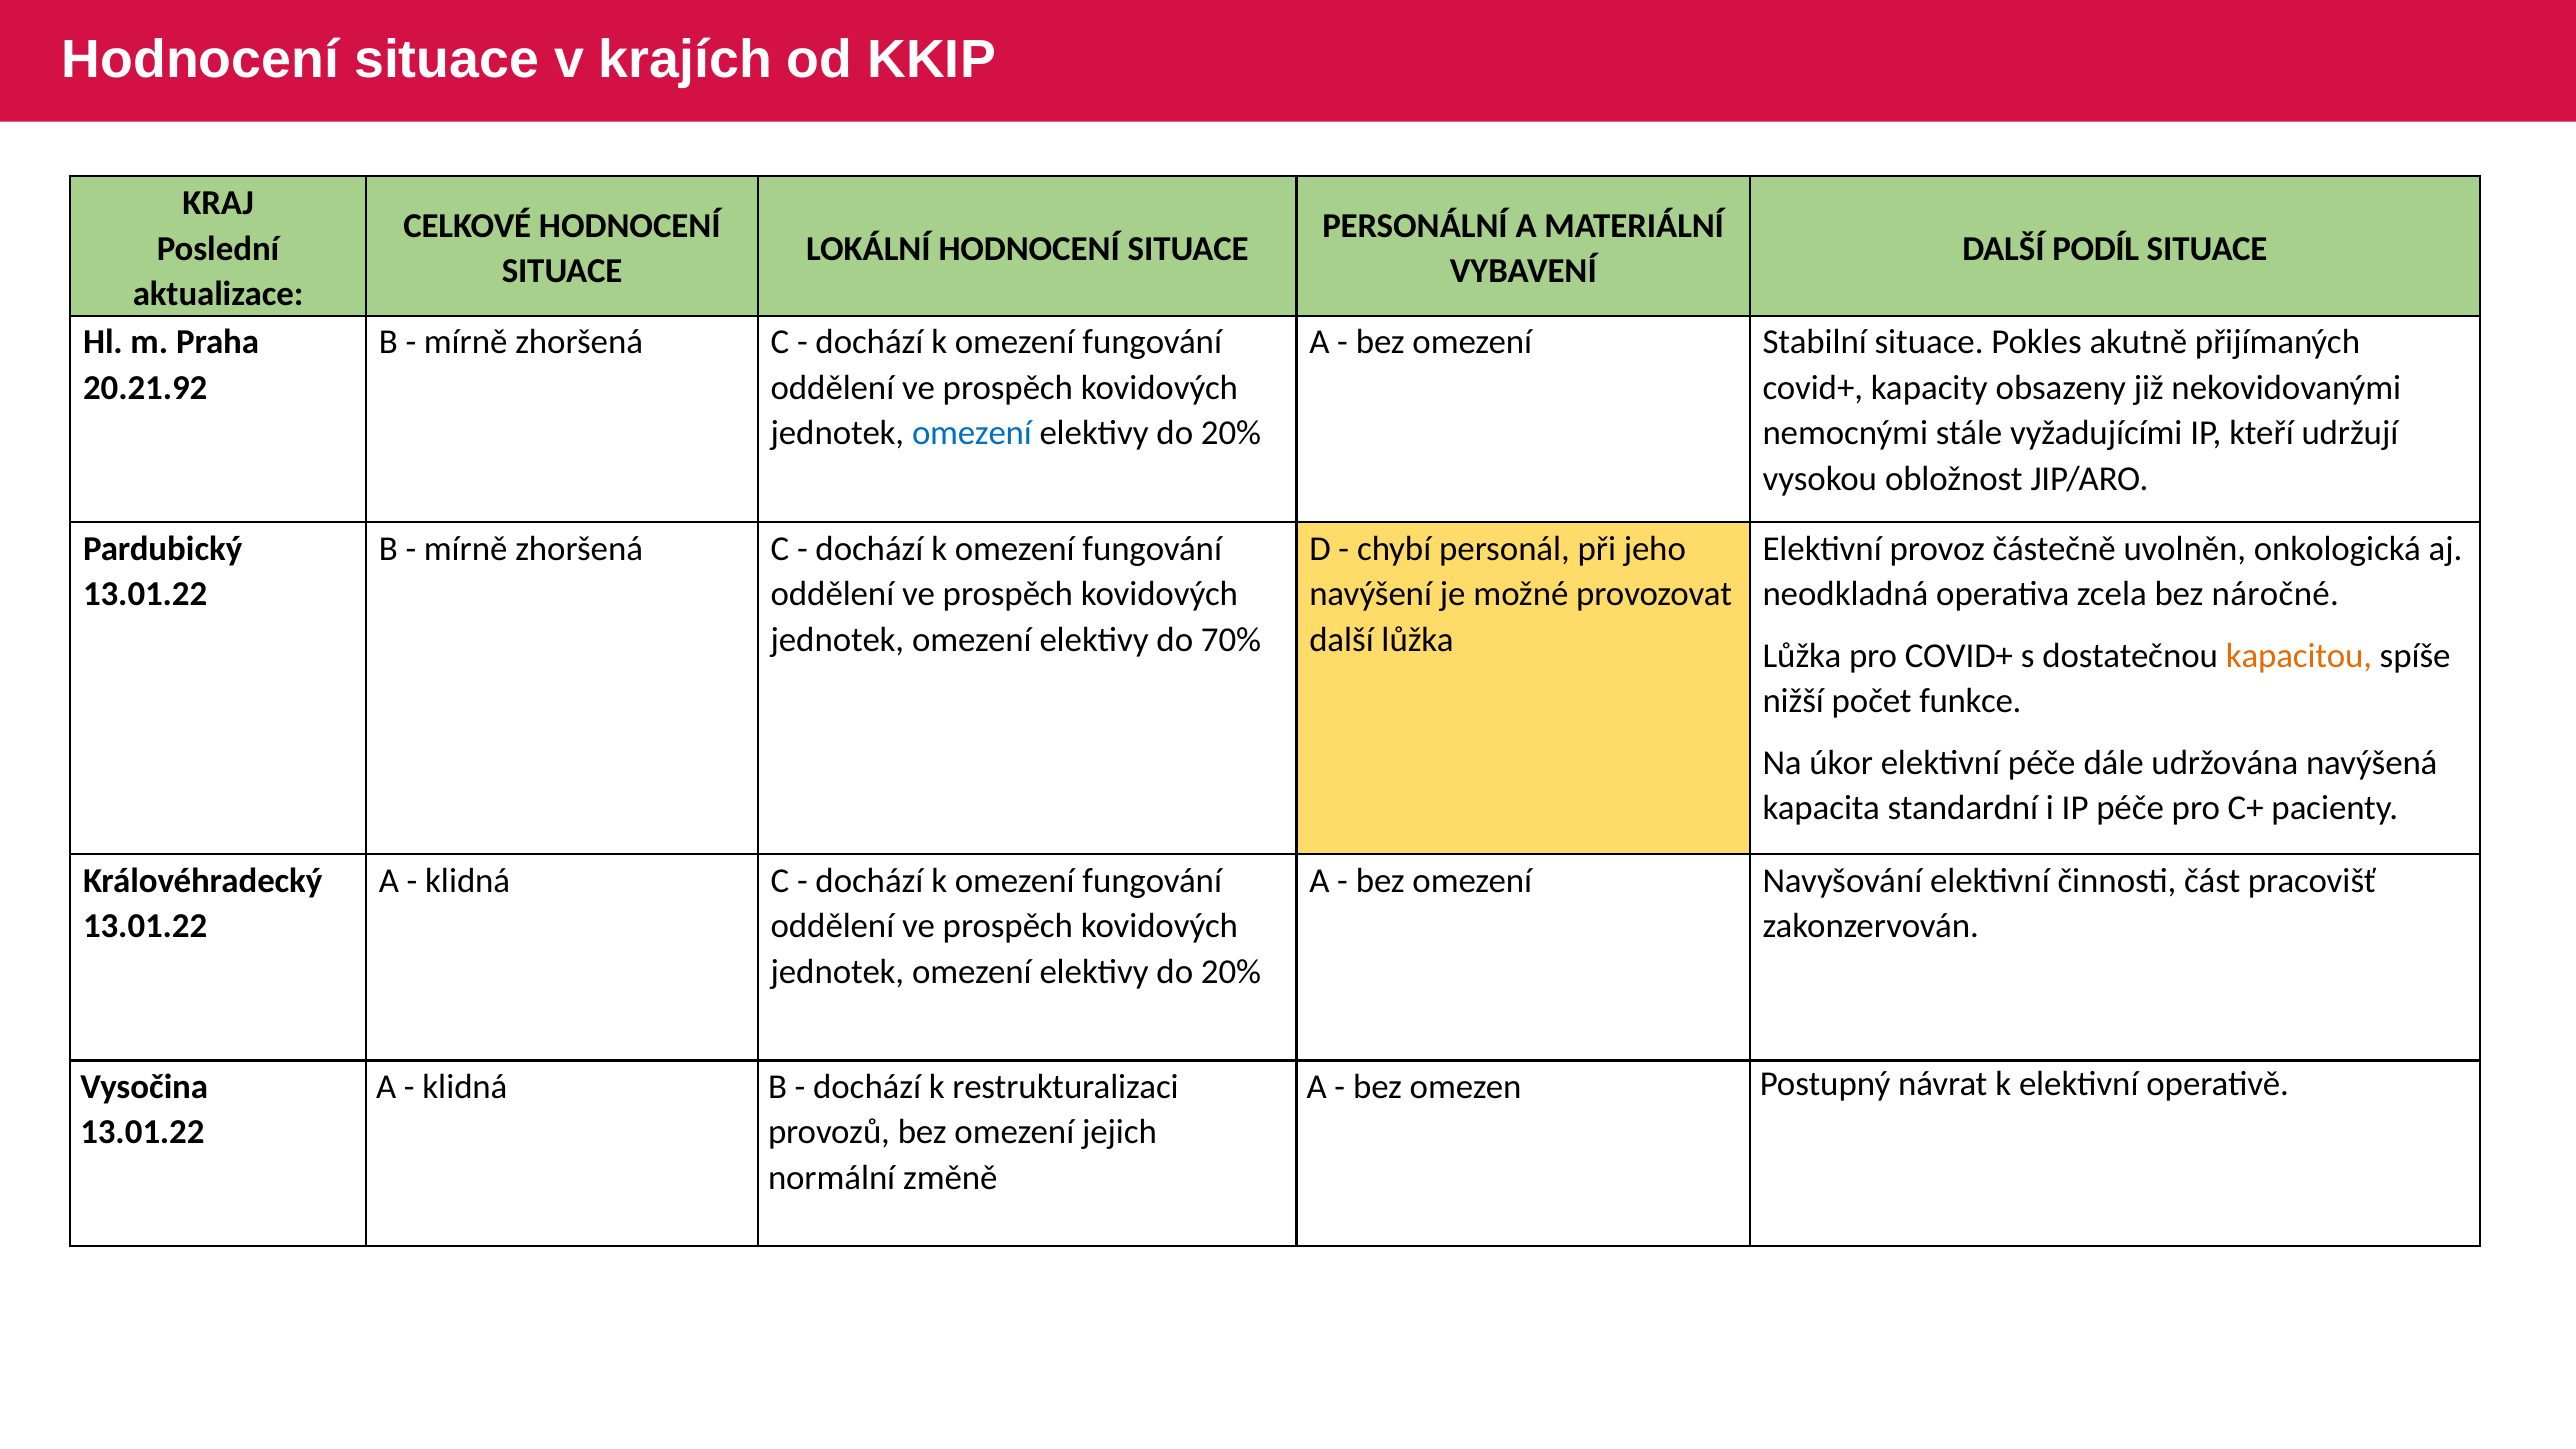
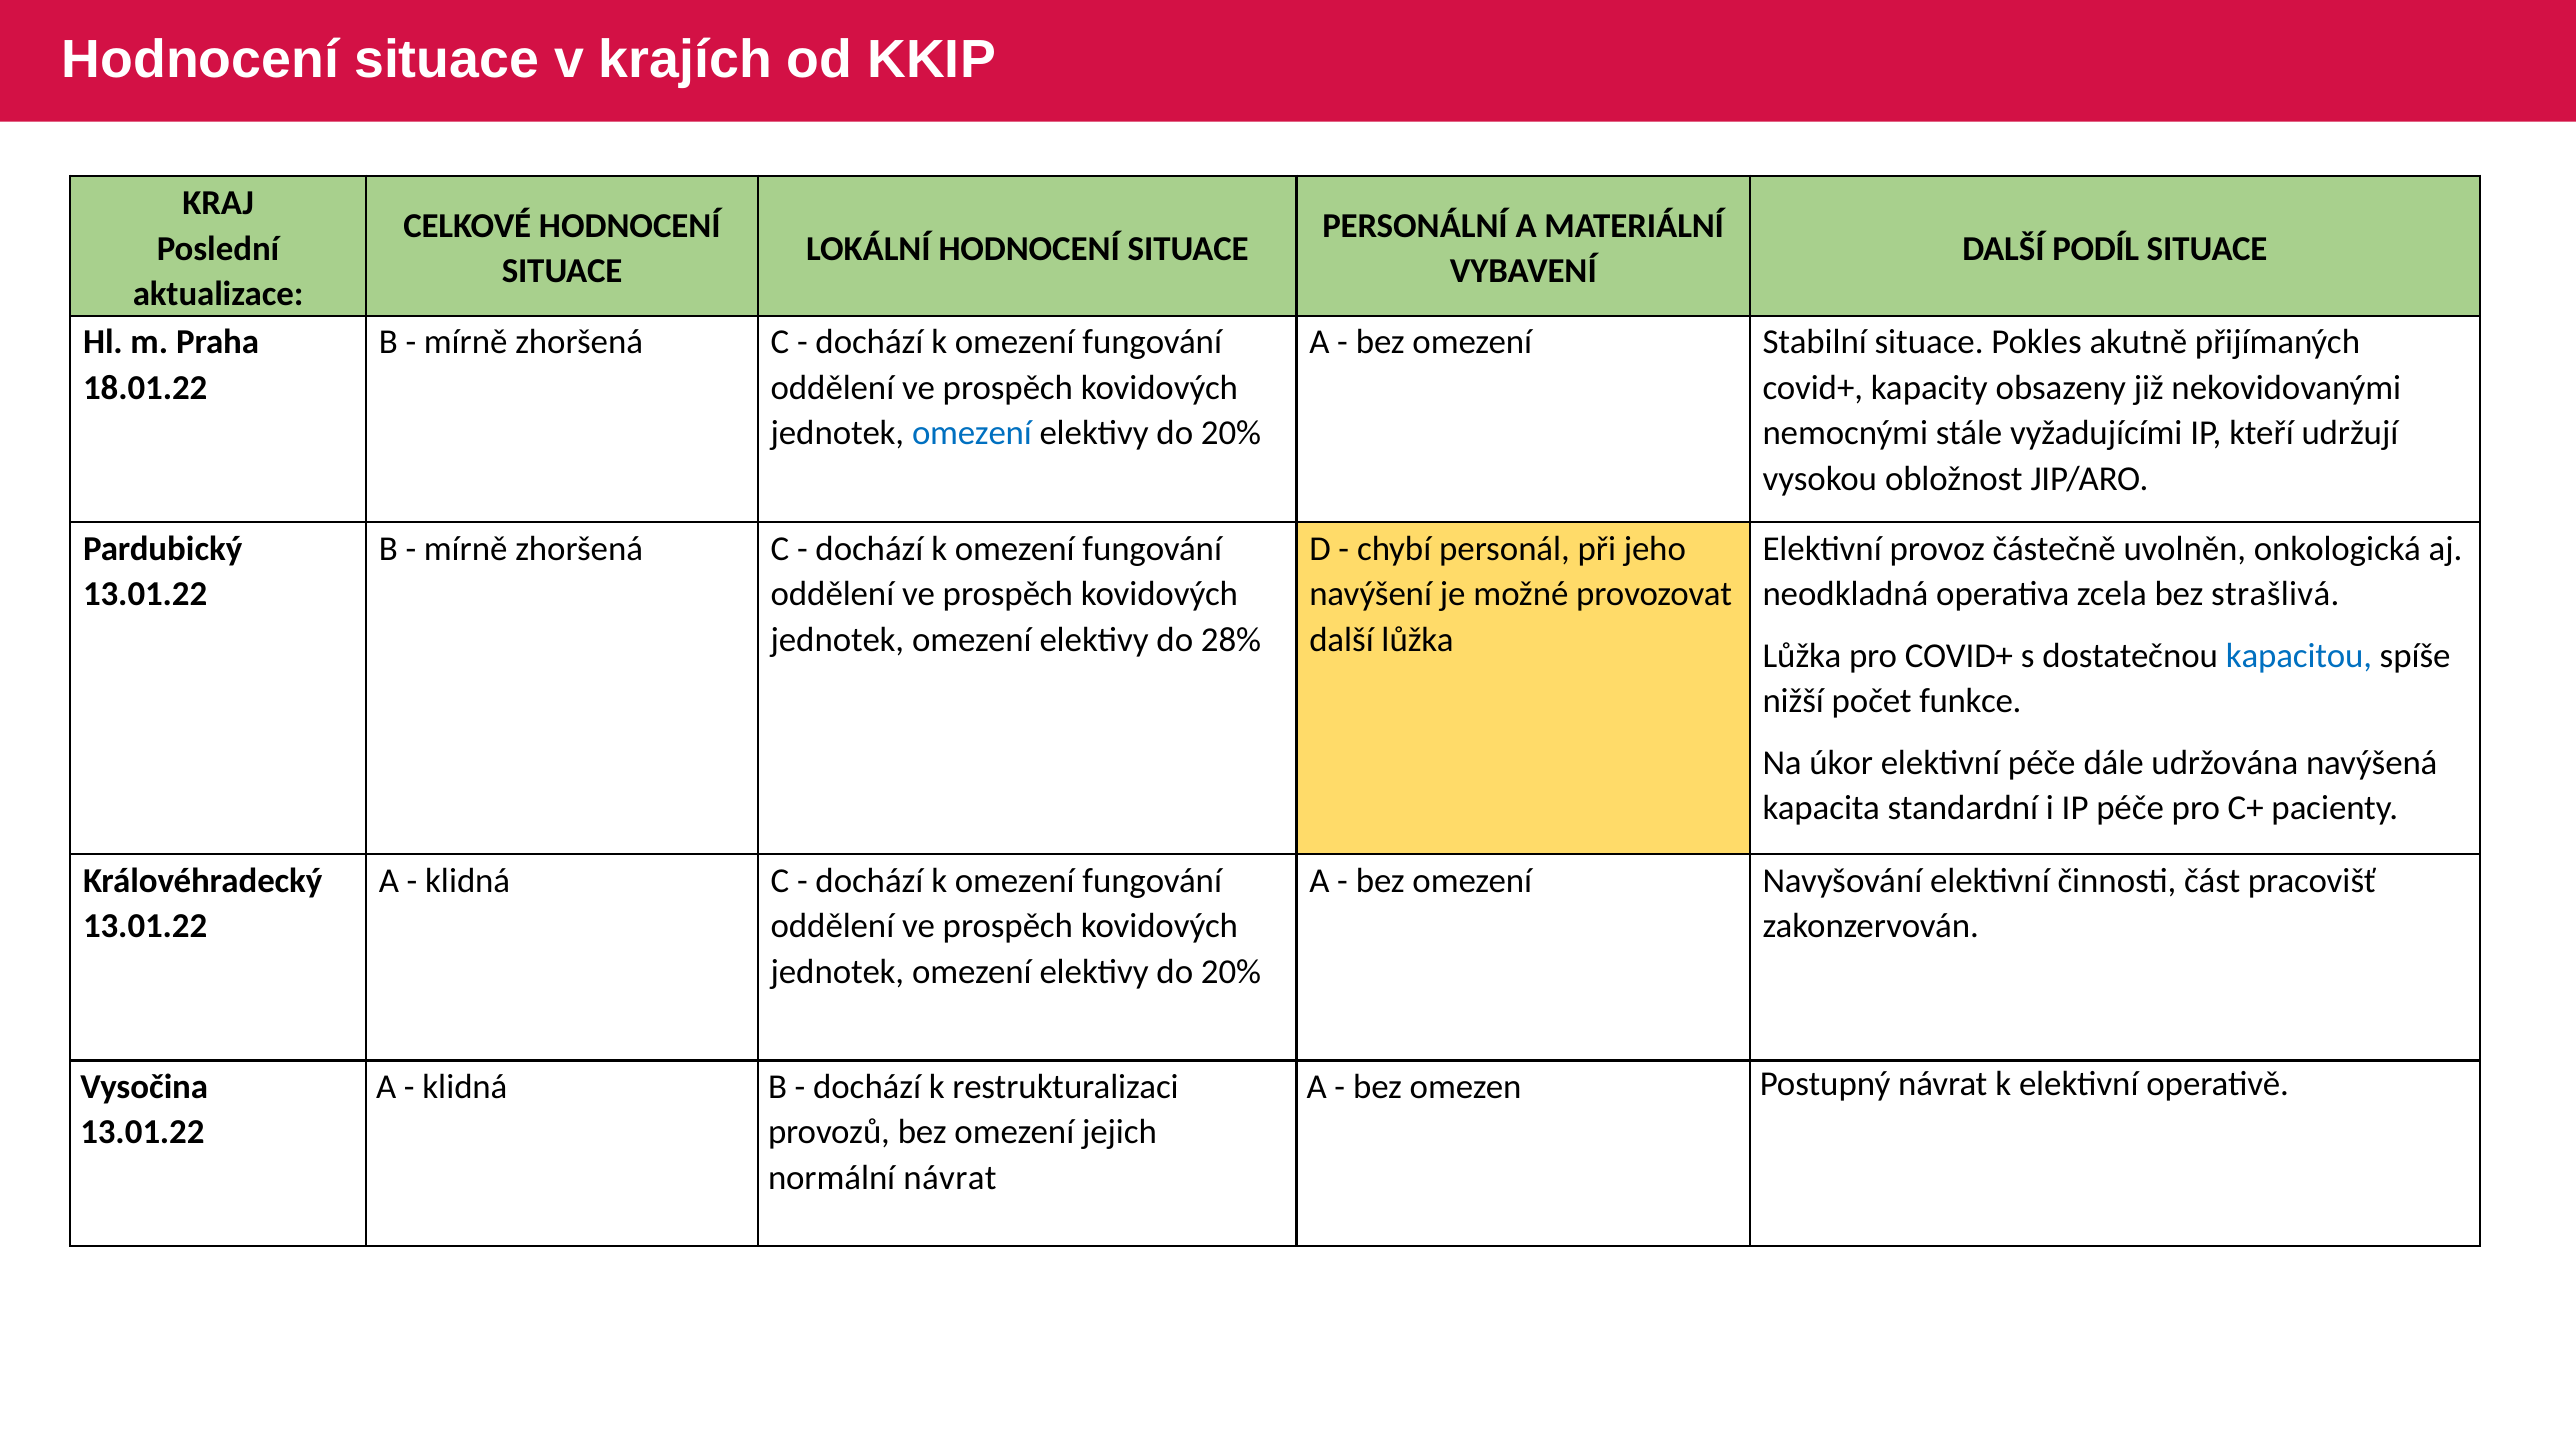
20.21.92: 20.21.92 -> 18.01.22 (145, 388)
náročné: náročné -> strašlivá (2275, 594)
70%: 70% -> 28% (1231, 640)
kapacitou colour: orange -> blue (2299, 656)
normální změně: změně -> návrat (950, 1177)
